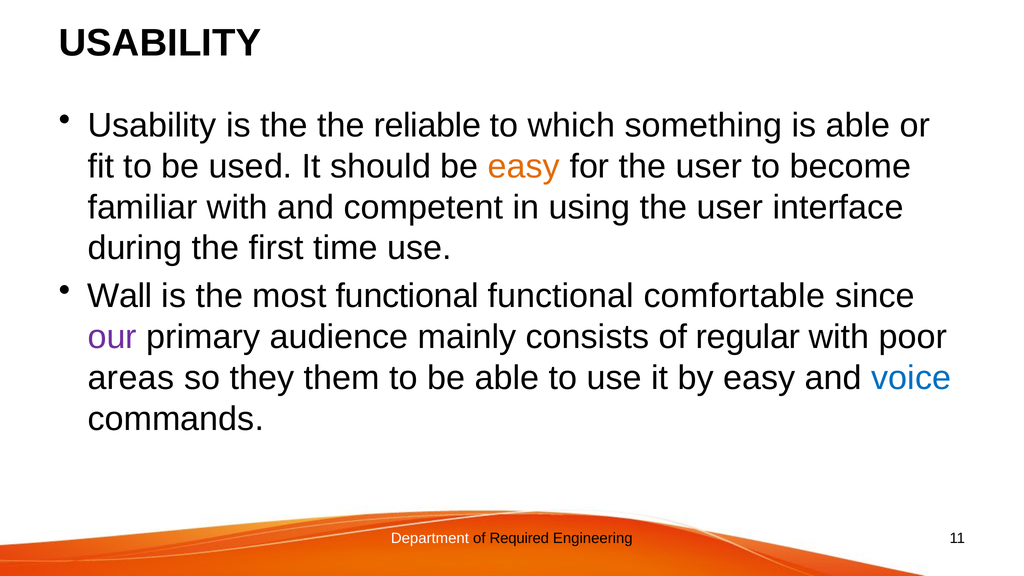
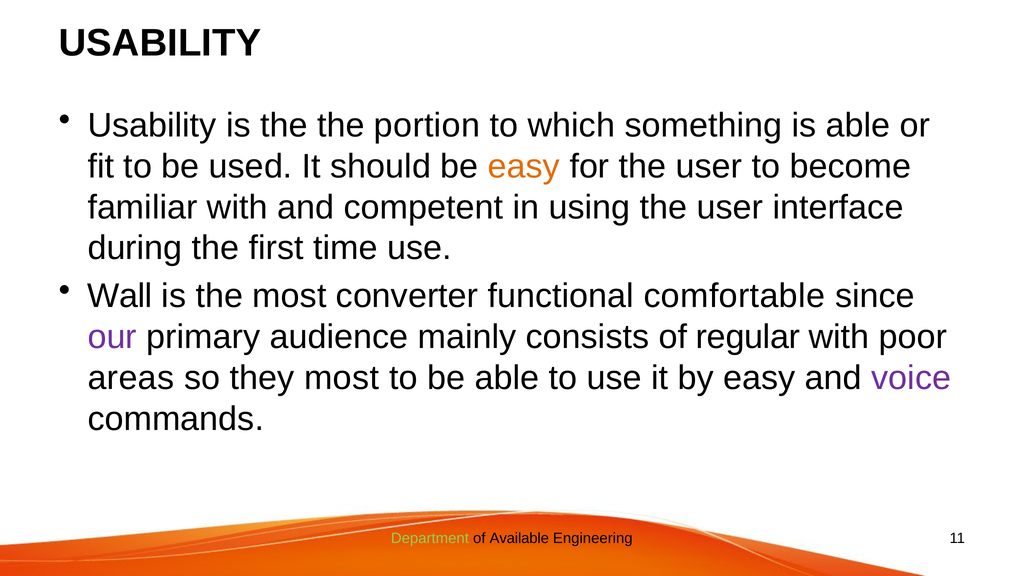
reliable: reliable -> portion (427, 125)
most functional: functional -> converter (407, 296)
they them: them -> most (342, 378)
voice colour: blue -> purple (911, 378)
Department colour: white -> light green (430, 538)
Required: Required -> Available (519, 538)
